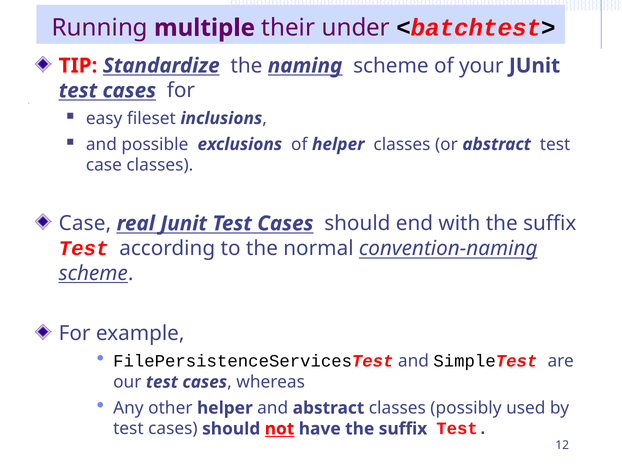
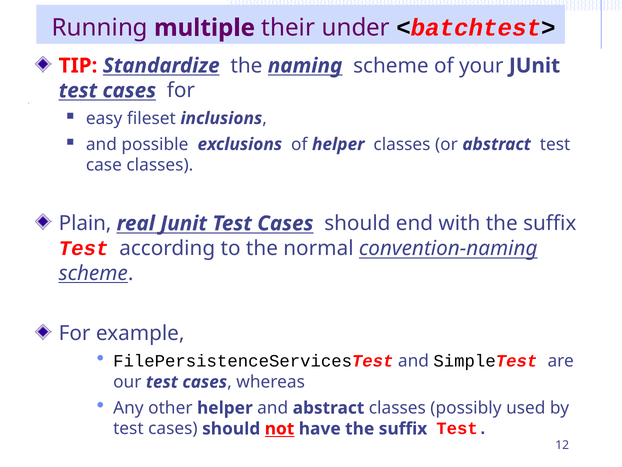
Case: Case -> Plain (85, 223)
